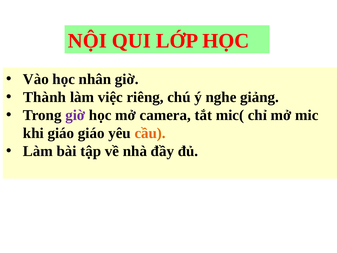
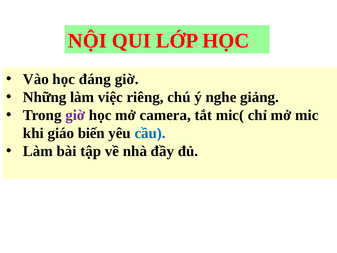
nhân: nhân -> đáng (95, 79)
Thành: Thành -> Những (45, 97)
giáo giáo: giáo -> biến (91, 133)
cầu colour: orange -> blue (150, 133)
